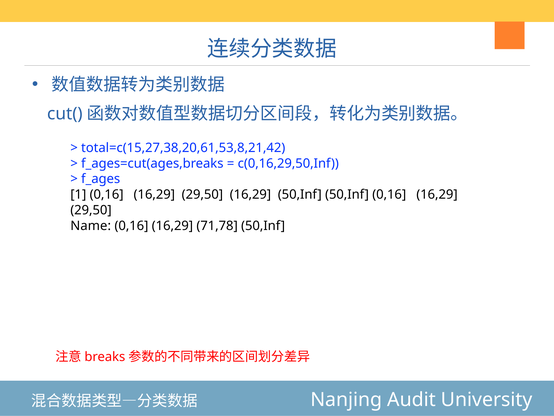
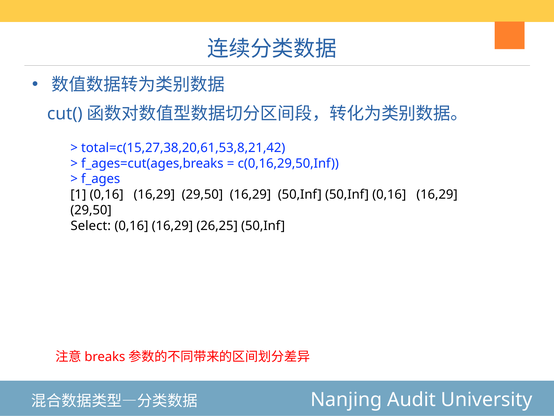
Name: Name -> Select (91, 226)
71,78: 71,78 -> 26,25 (217, 226)
